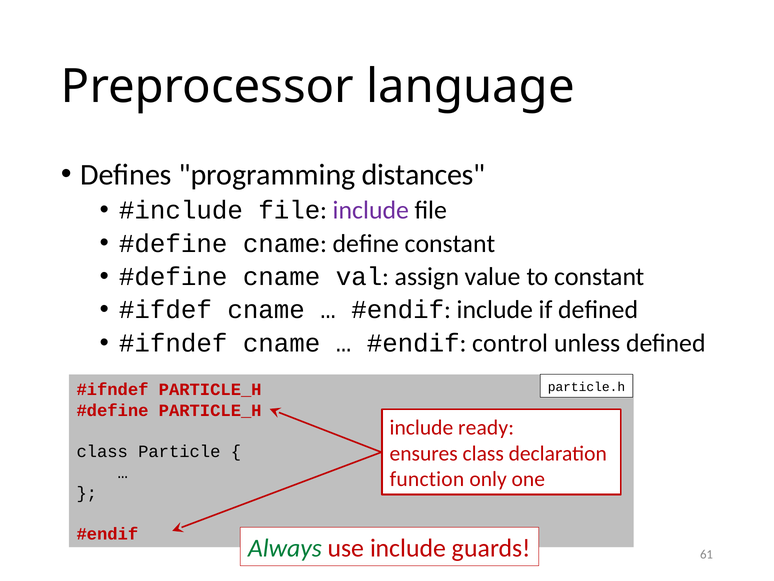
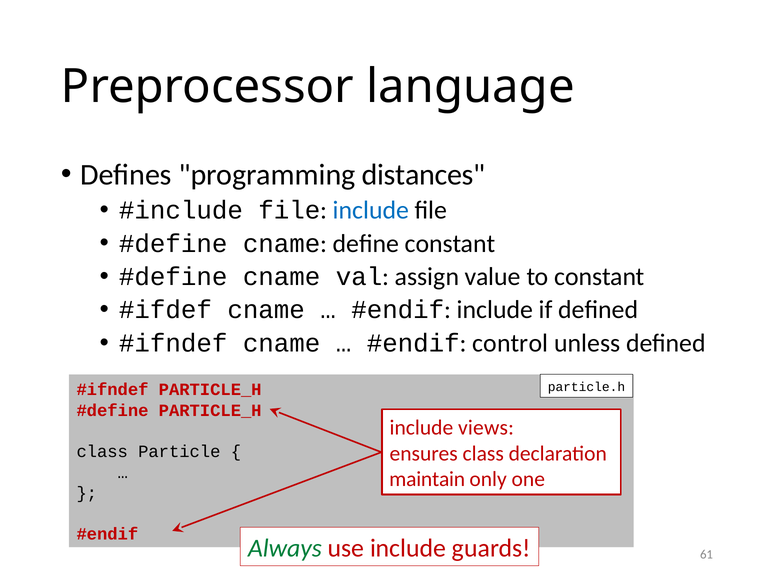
include colour: purple -> blue (371, 210)
ready: ready -> views (486, 427)
function: function -> maintain (427, 479)
